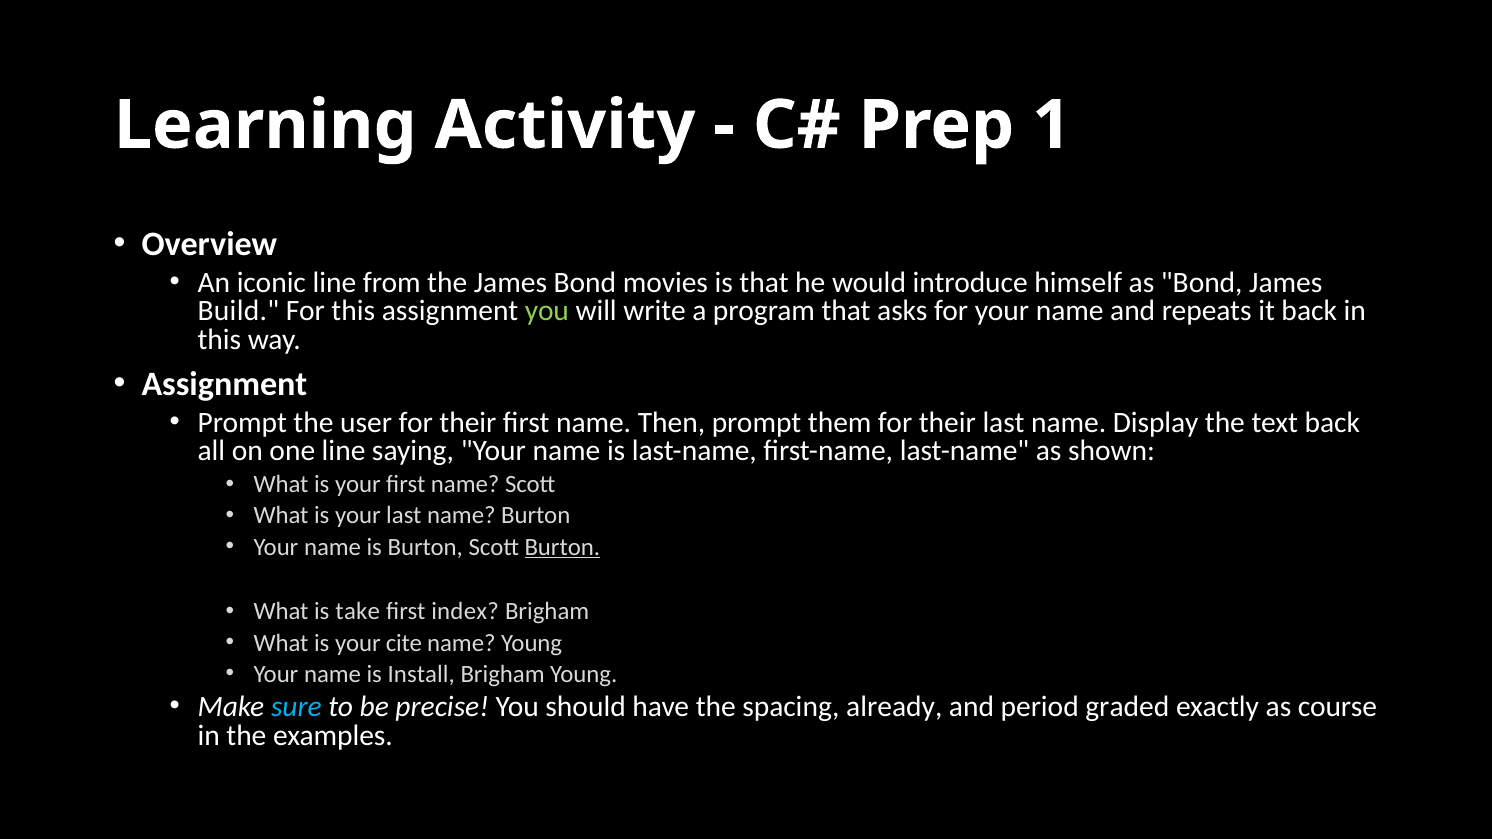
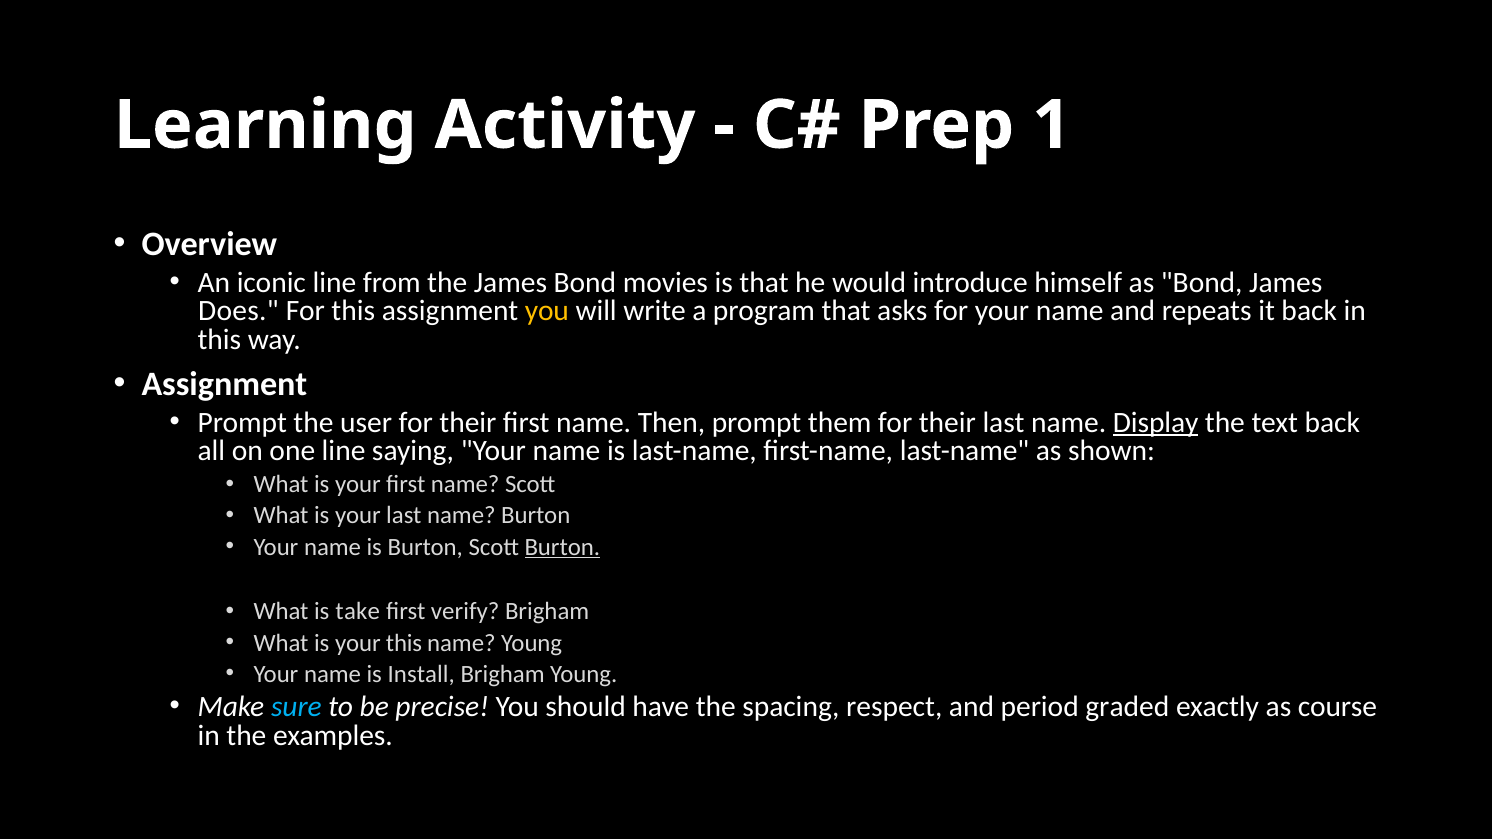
Build: Build -> Does (238, 311)
you colour: light green -> yellow (547, 311)
Display underline: none -> present (1156, 423)
index: index -> verify (465, 612)
your cite: cite -> this (404, 643)
already: already -> respect (894, 707)
